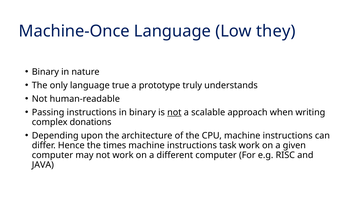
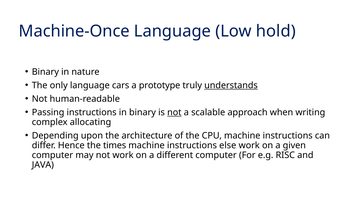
they: they -> hold (276, 31)
true: true -> cars (121, 85)
understands underline: none -> present (231, 85)
donations: donations -> allocating (90, 122)
task: task -> else (228, 145)
